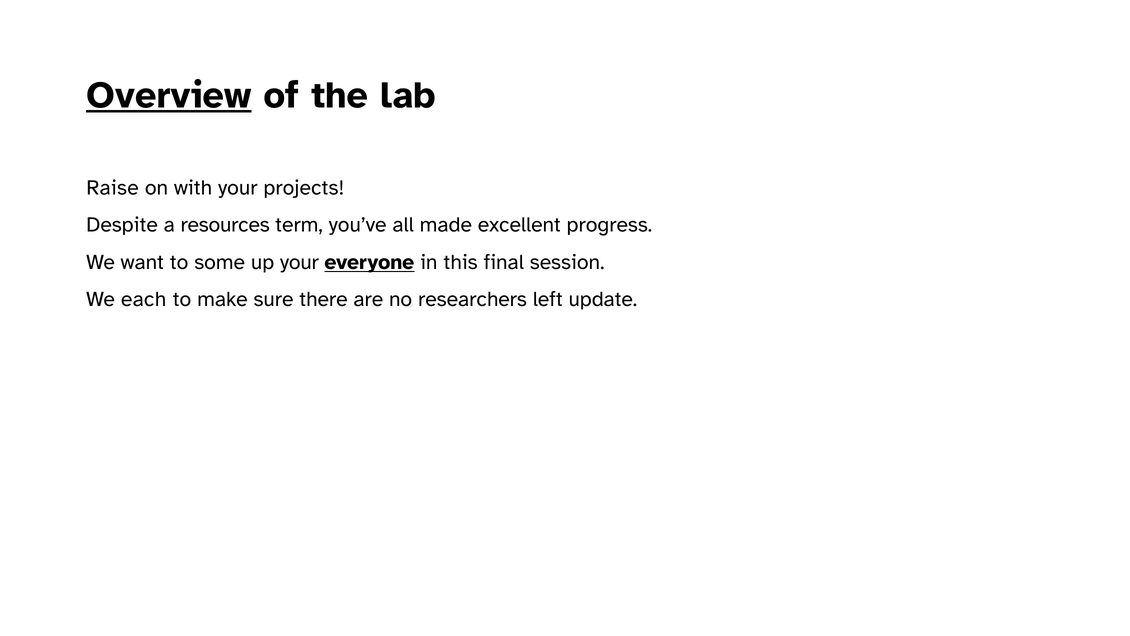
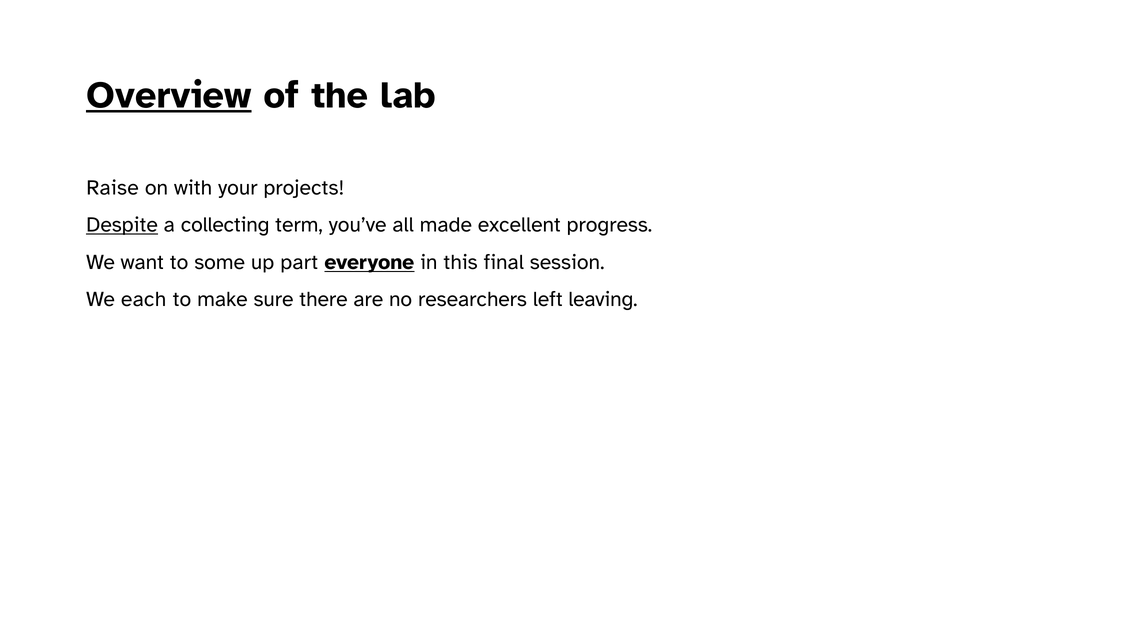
Despite underline: none -> present (122, 225)
resources: resources -> collecting (225, 225)
up your: your -> part (299, 262)
update: update -> leaving (603, 299)
